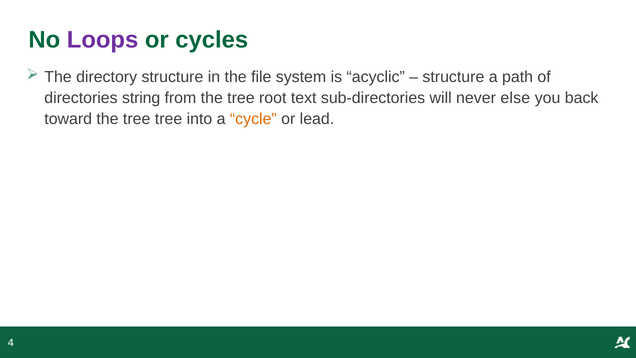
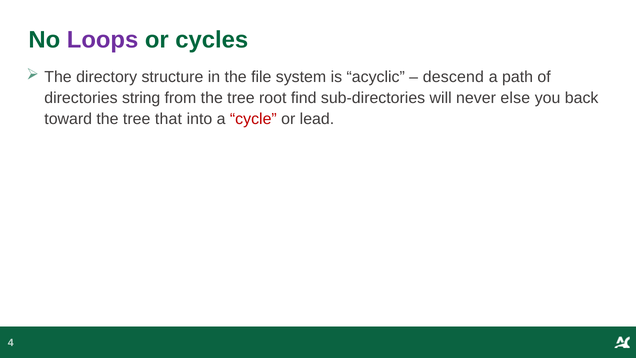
structure: structure -> descend (453, 77)
text: text -> find (304, 98)
tree tree: tree -> that (168, 119)
cycle colour: orange -> red (253, 119)
